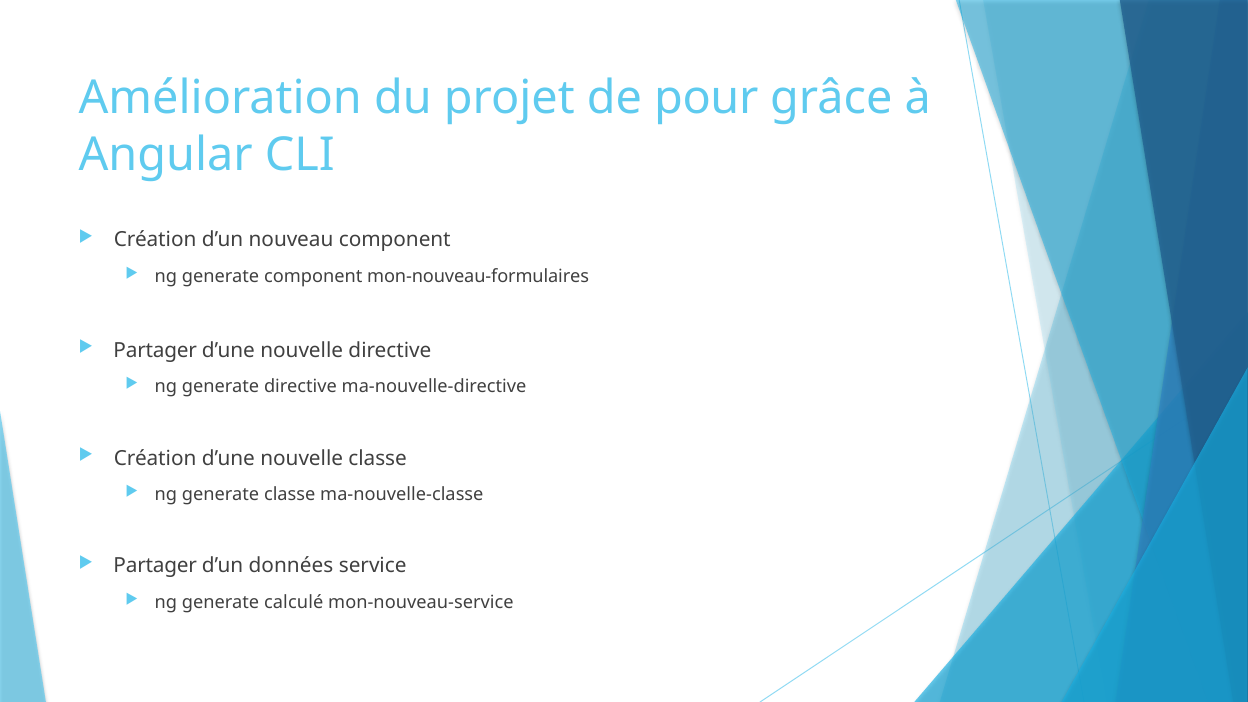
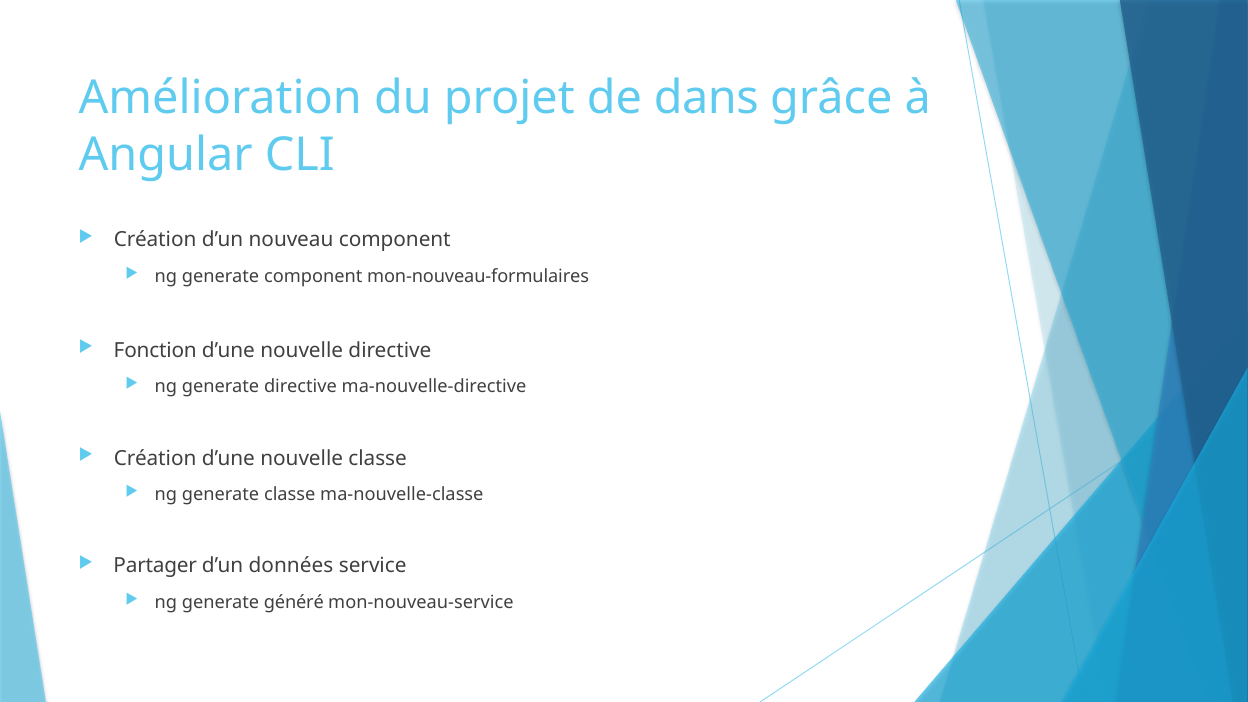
pour: pour -> dans (706, 98)
Partager: Partager -> Fonction (155, 351)
calculé: calculé -> généré (294, 602)
